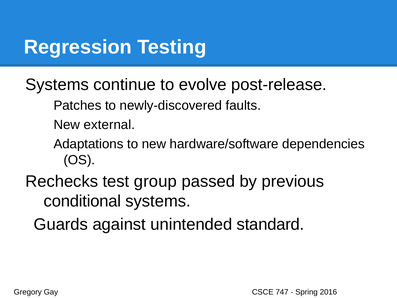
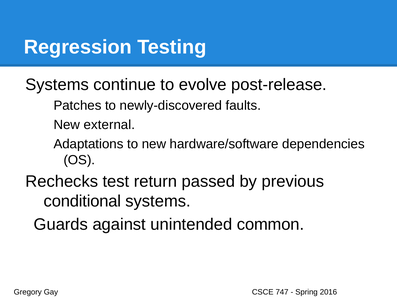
group: group -> return (155, 181)
standard: standard -> common (270, 224)
